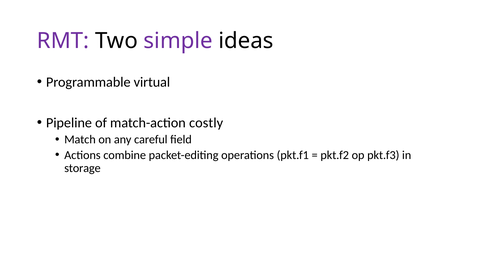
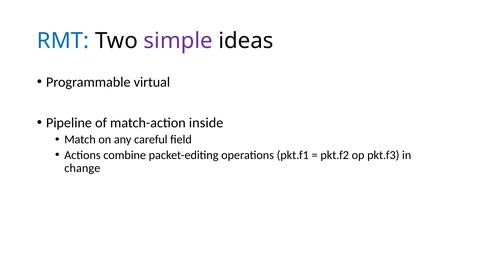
RMT colour: purple -> blue (63, 41)
costly: costly -> inside (206, 123)
storage: storage -> change (82, 168)
